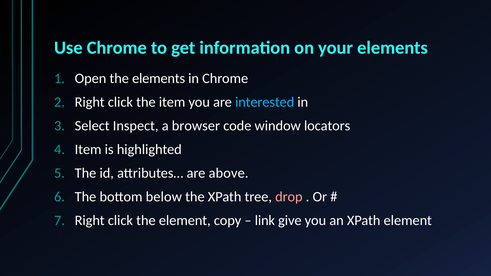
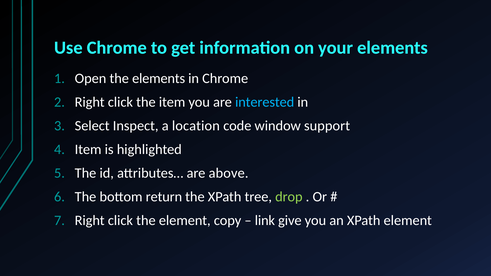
browser: browser -> location (196, 126)
locators: locators -> support (327, 126)
below: below -> return (164, 197)
drop colour: pink -> light green (289, 197)
